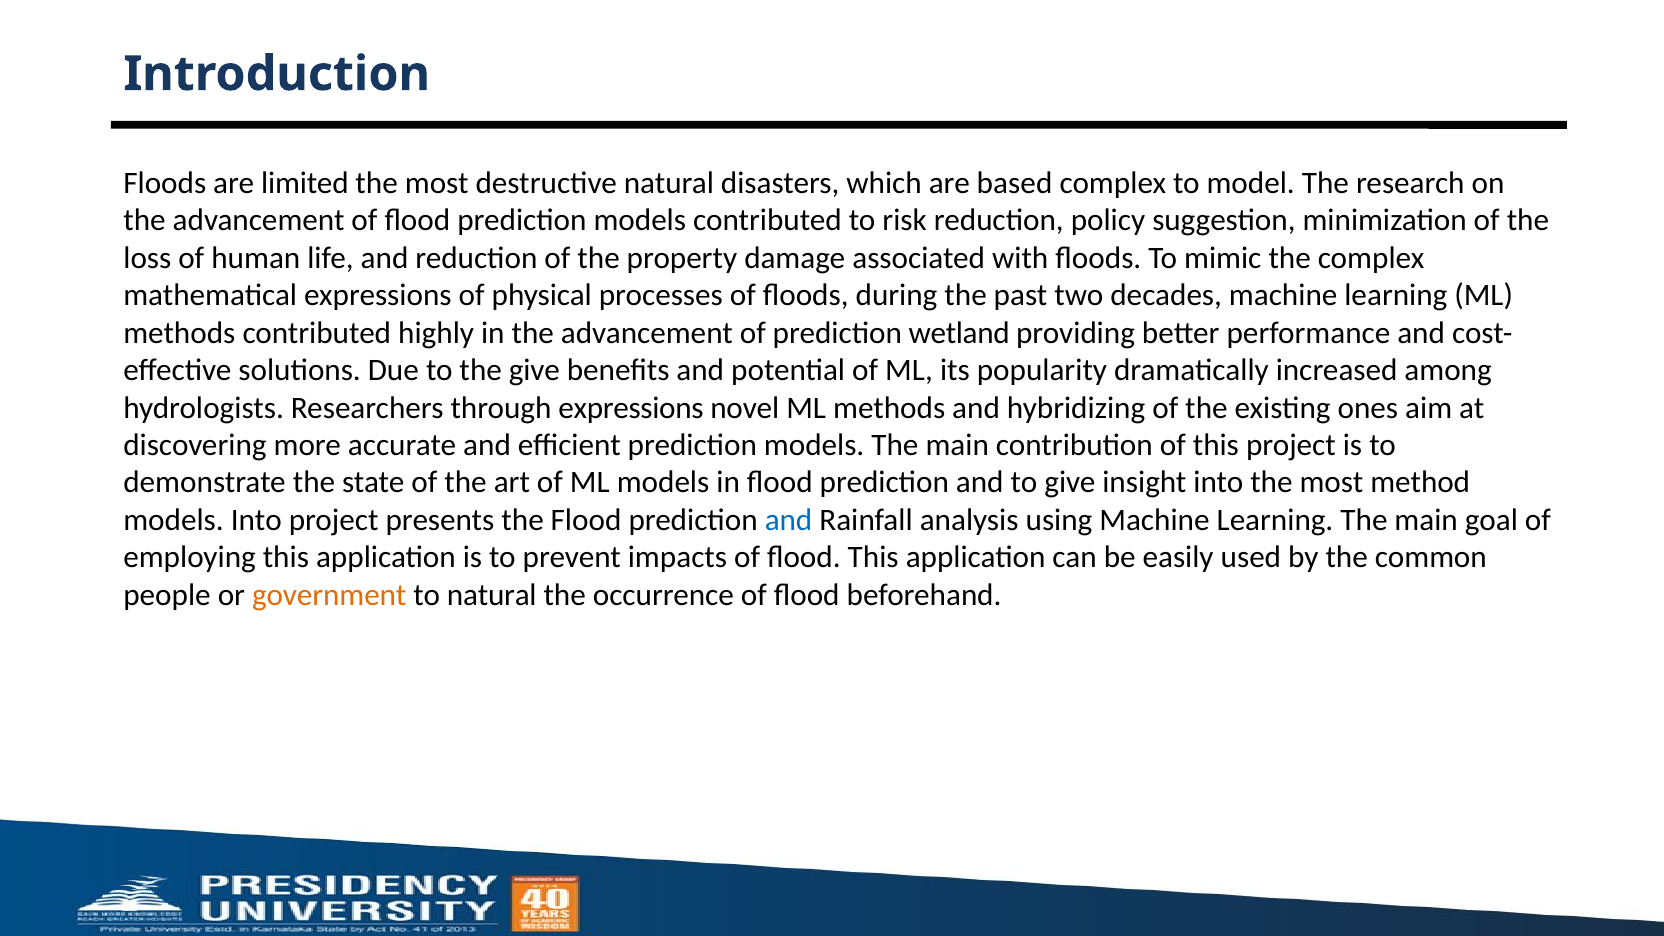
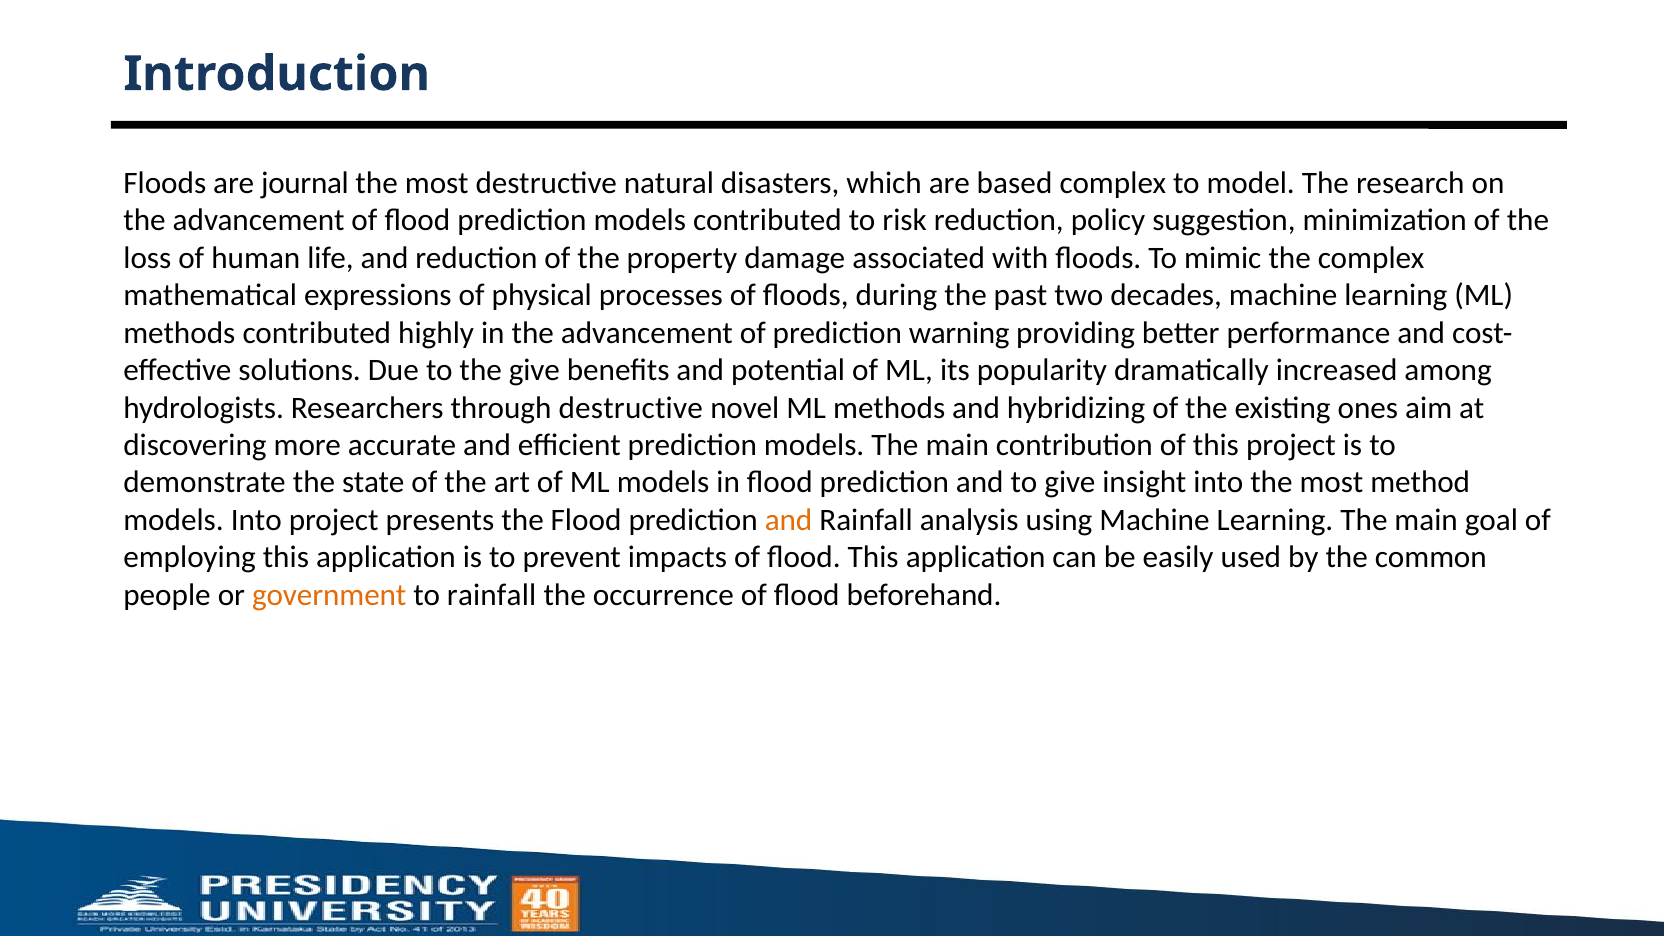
limited: limited -> journal (305, 183)
wetland: wetland -> warning (959, 333)
through expressions: expressions -> destructive (631, 408)
and colour: blue -> orange (789, 520)
to natural: natural -> rainfall (492, 595)
